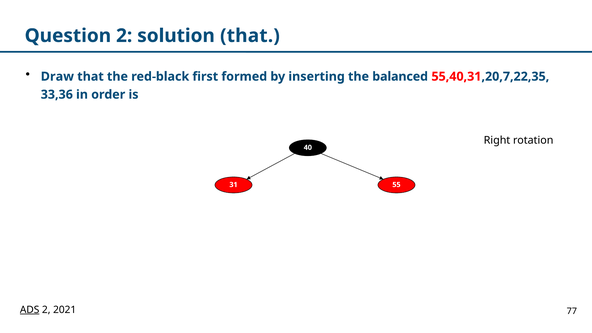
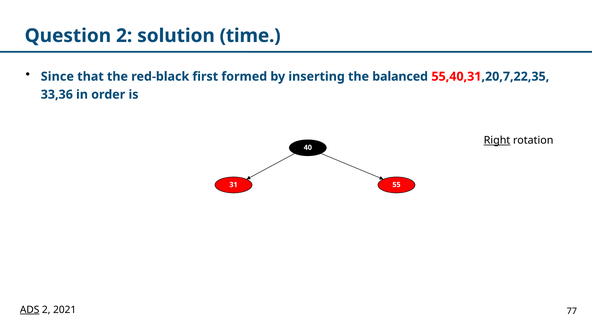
solution that: that -> time (250, 36)
Draw: Draw -> Since (57, 77)
Right underline: none -> present (497, 140)
